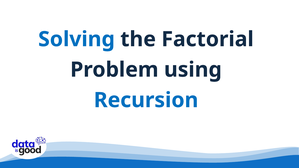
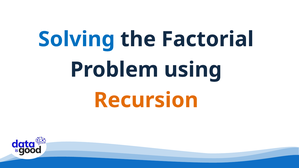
Recursion colour: blue -> orange (146, 100)
